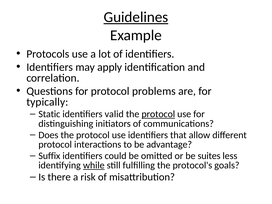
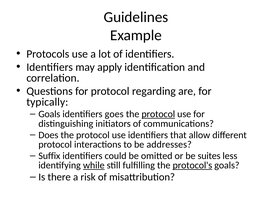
Guidelines underline: present -> none (136, 17)
problems: problems -> regarding (154, 91)
Static: Static -> Goals (49, 114)
valid: valid -> goes (114, 114)
advantage: advantage -> addresses (169, 144)
protocol's underline: none -> present (192, 165)
